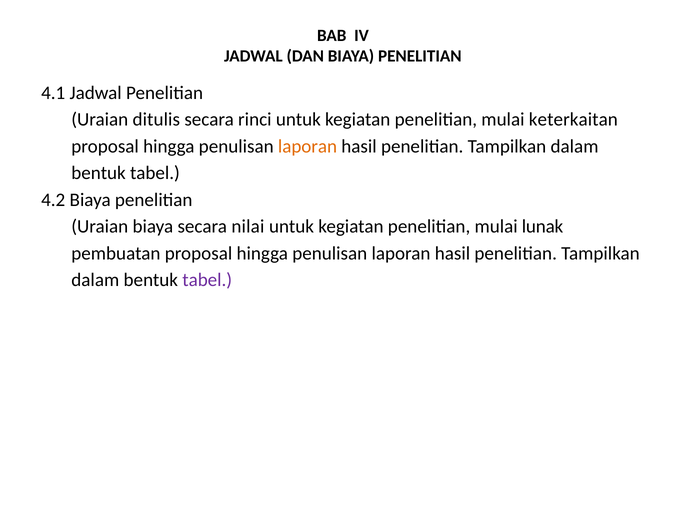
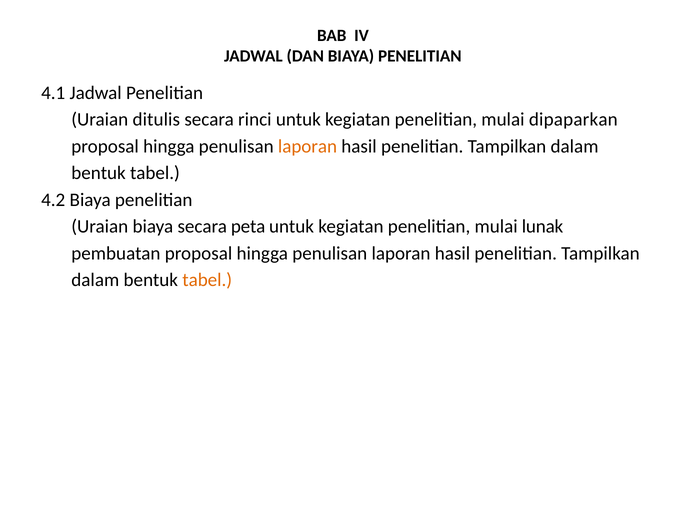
keterkaitan: keterkaitan -> dipaparkan (573, 119)
nilai: nilai -> peta (248, 226)
tabel colour: purple -> orange (207, 280)
